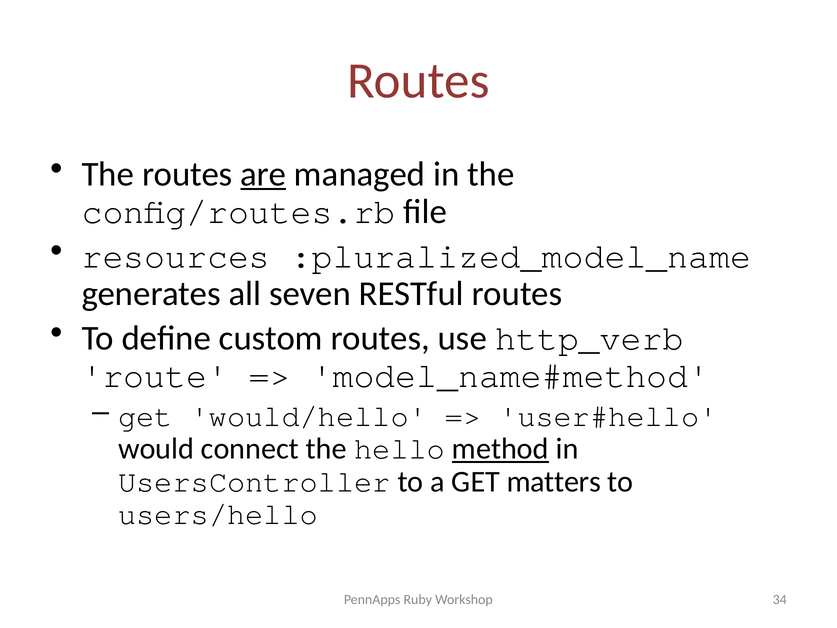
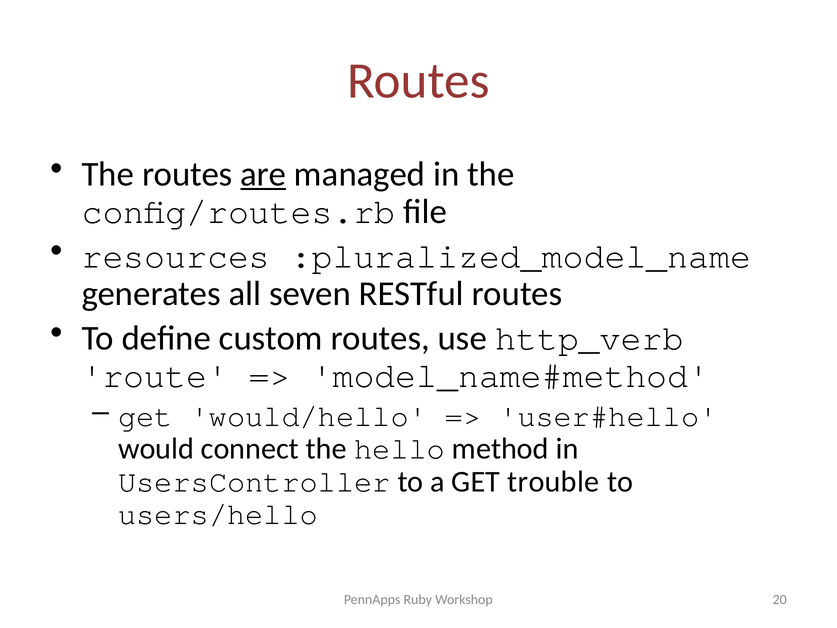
method underline: present -> none (500, 449)
matters: matters -> trouble (553, 481)
34: 34 -> 20 (780, 599)
